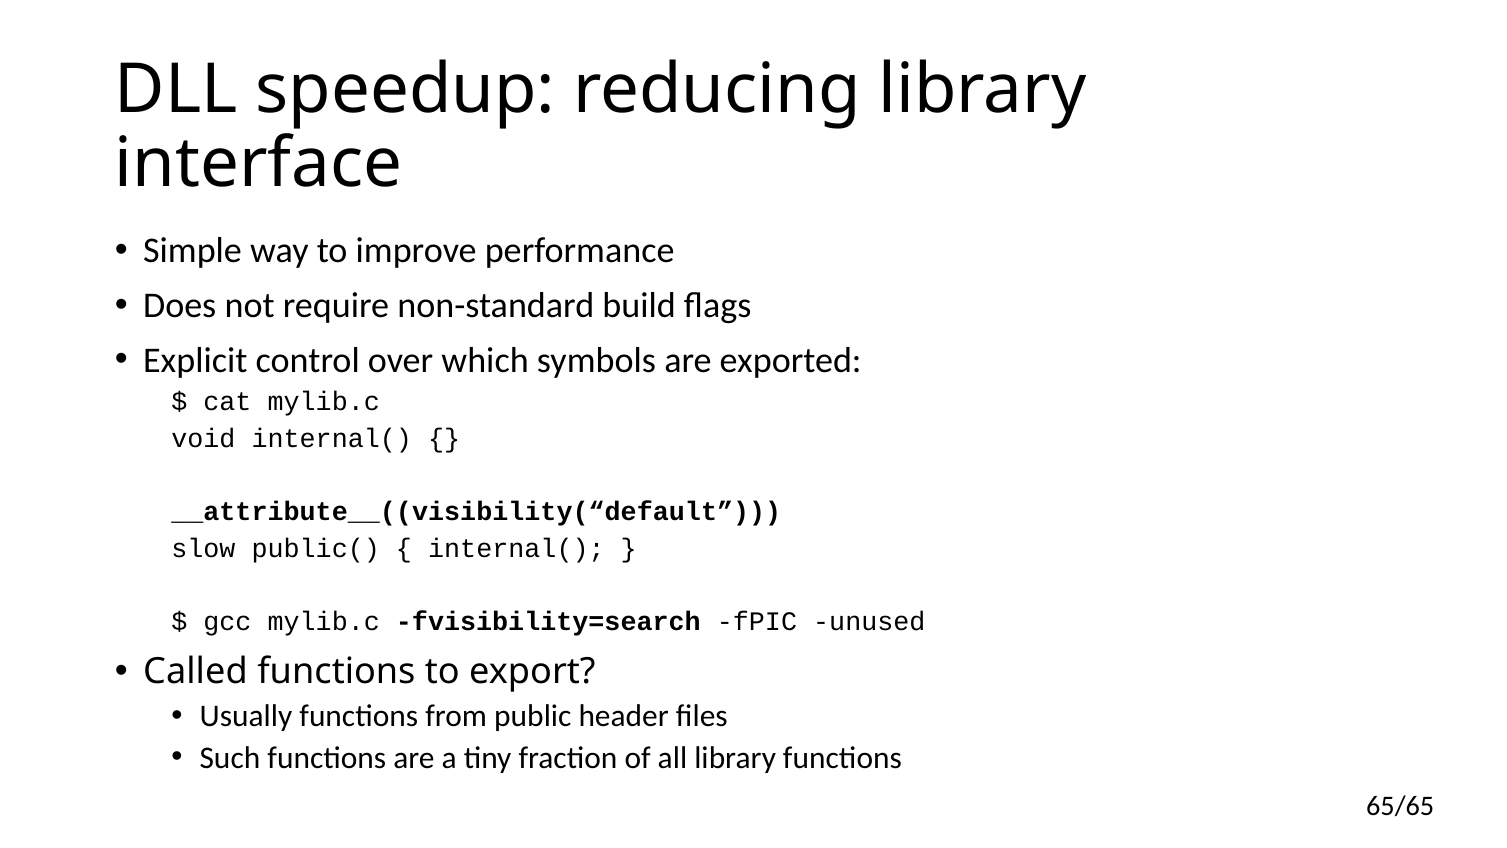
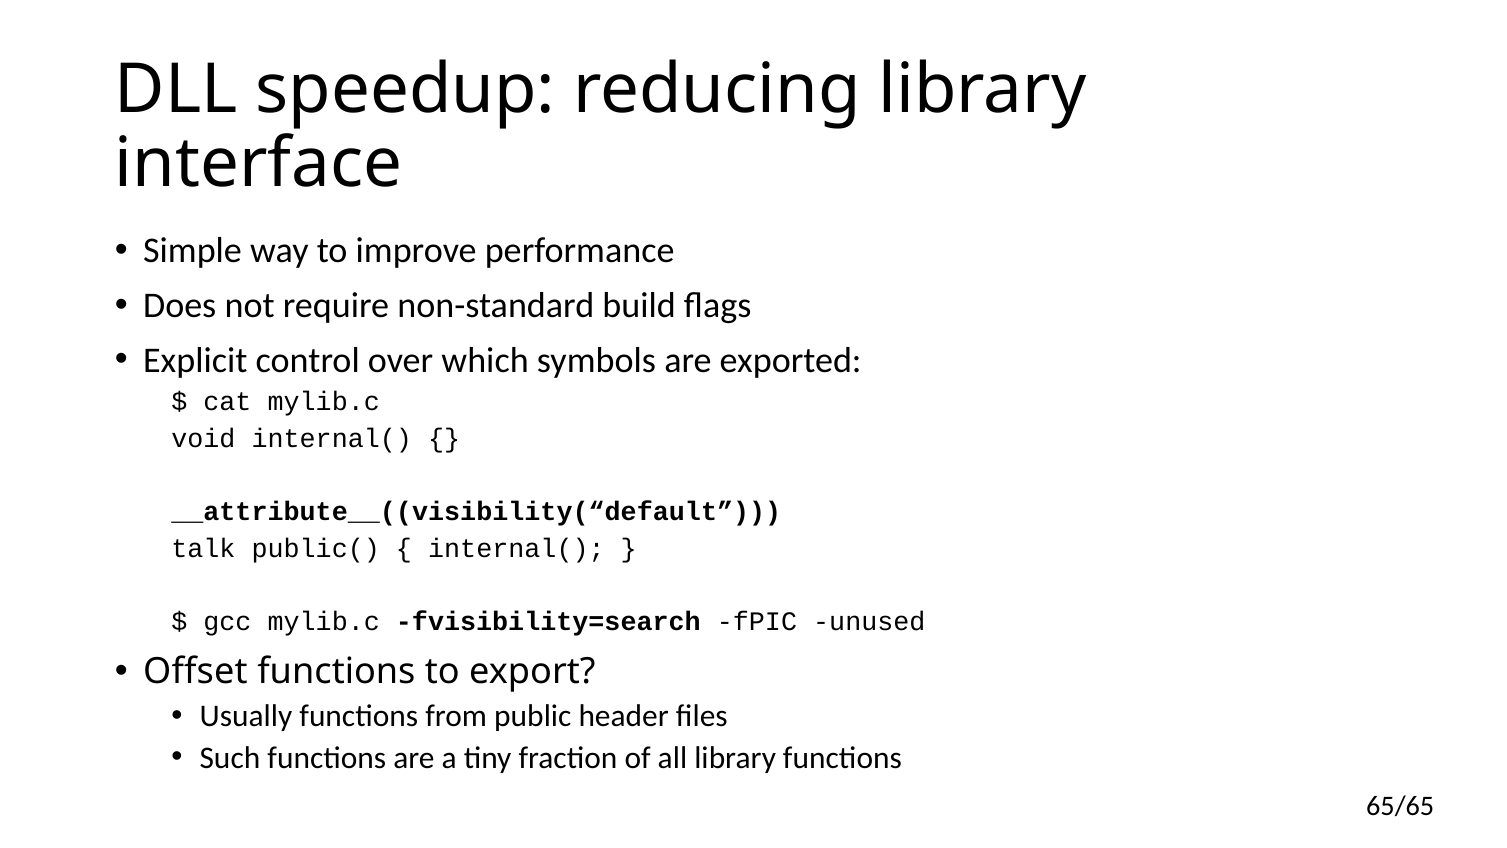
slow: slow -> talk (203, 548)
Called: Called -> Offset (195, 671)
